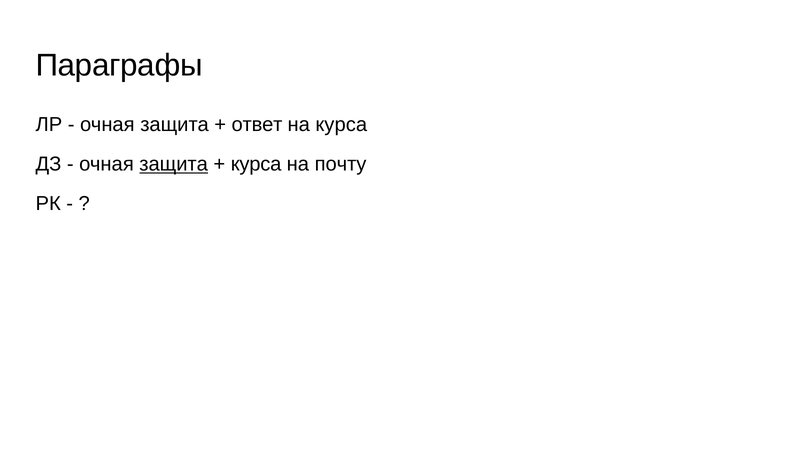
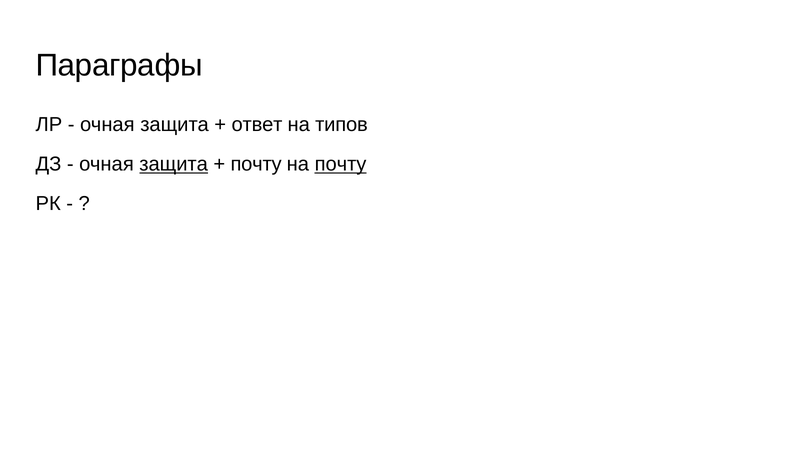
на курса: курса -> типов (341, 125)
курса: курса -> почту (256, 164)
почту underline: none -> present (341, 164)
